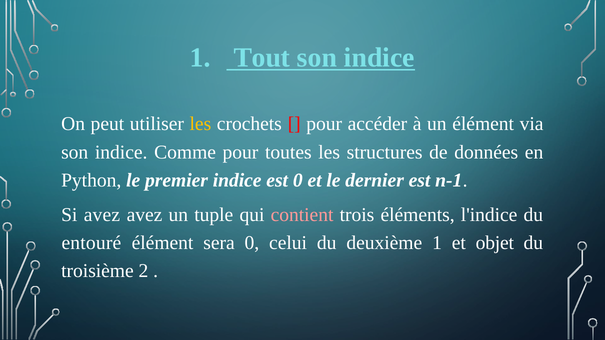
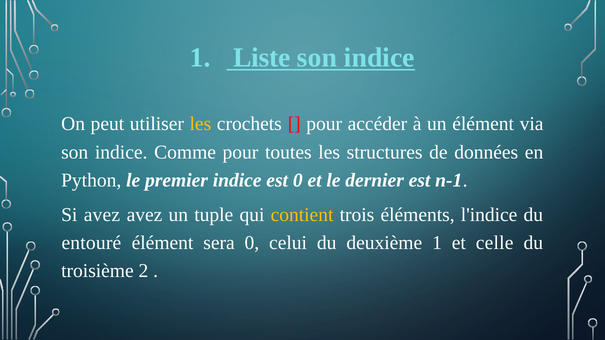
Tout: Tout -> Liste (262, 58)
contient colour: pink -> yellow (302, 215)
objet: objet -> celle (495, 243)
